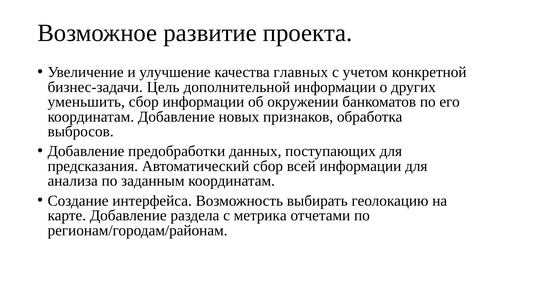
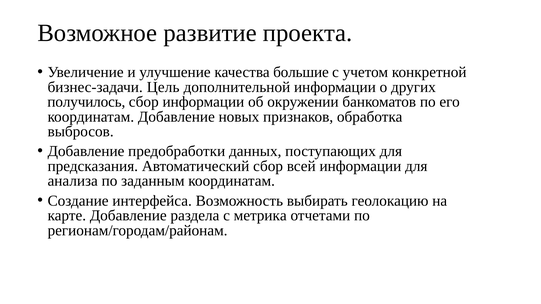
главных: главных -> большие (301, 72)
уменьшить: уменьшить -> получилось (86, 102)
